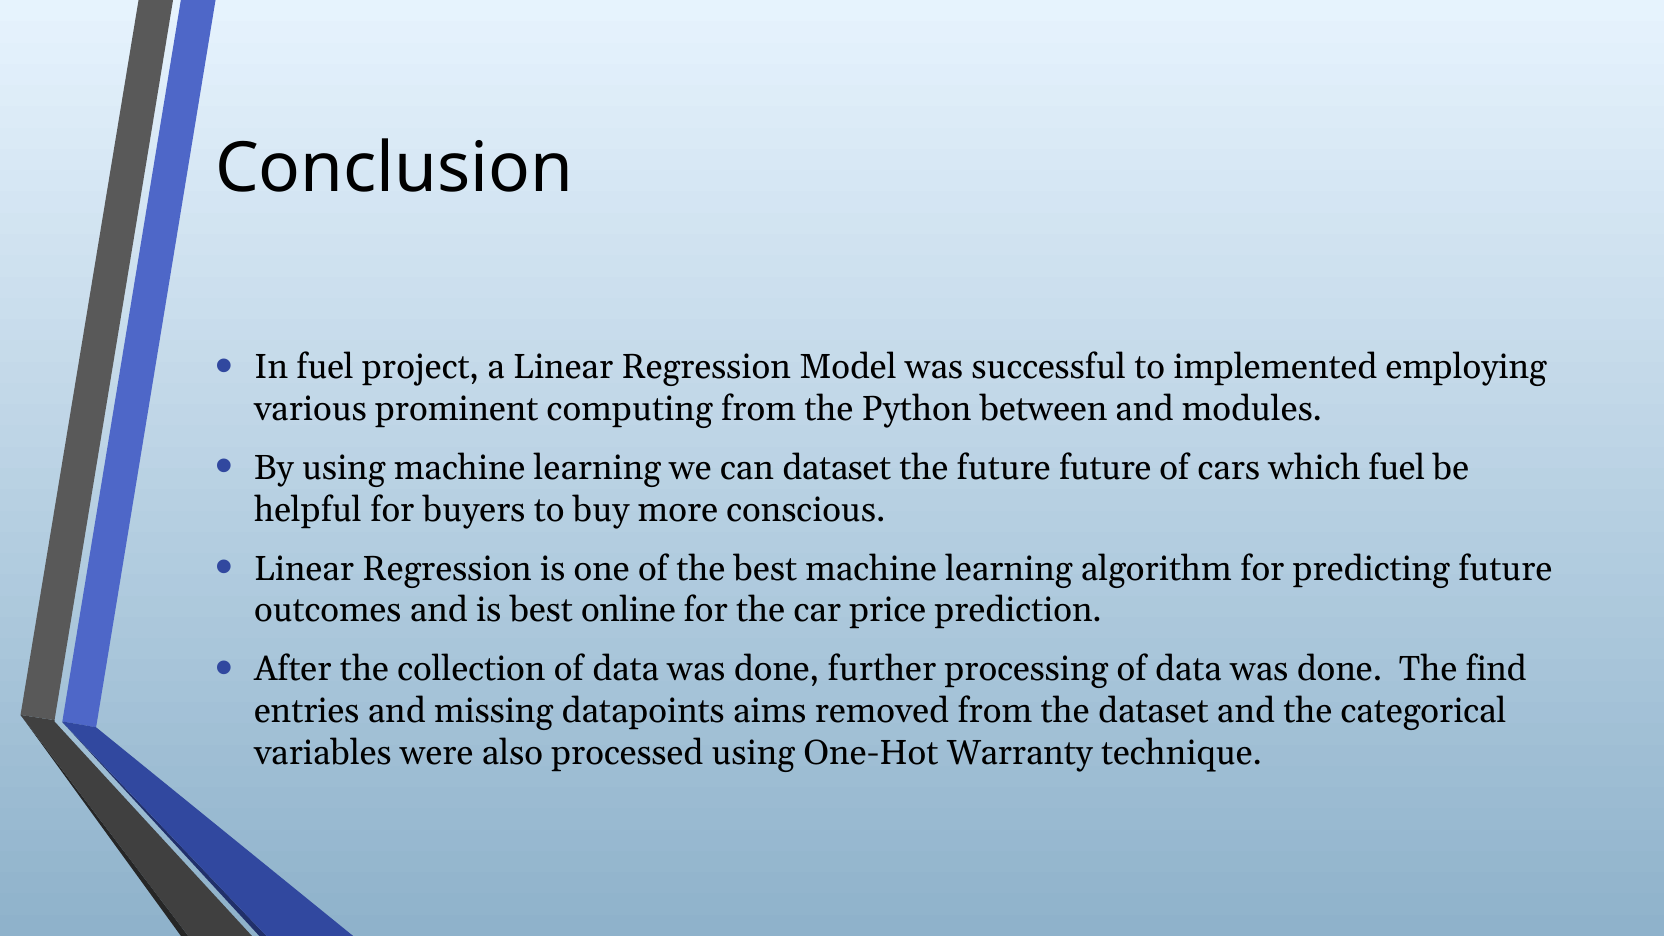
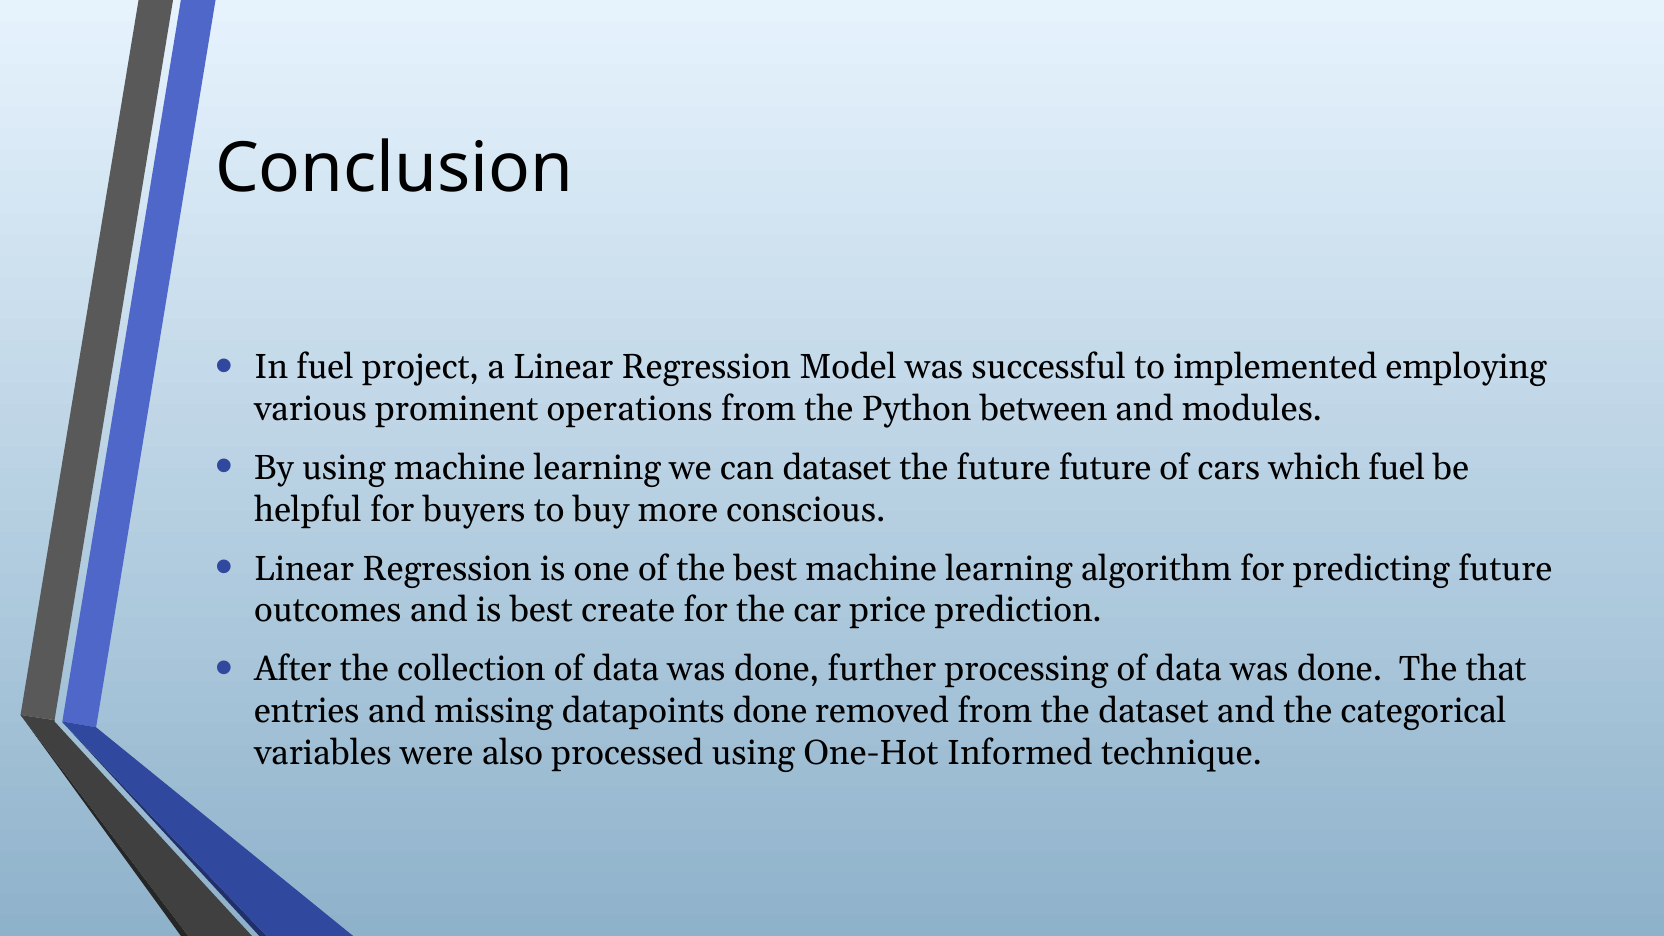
computing: computing -> operations (630, 409)
online: online -> create (628, 610)
find: find -> that (1496, 669)
datapoints aims: aims -> done (770, 711)
Warranty: Warranty -> Informed (1020, 753)
